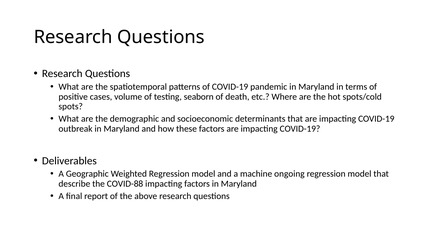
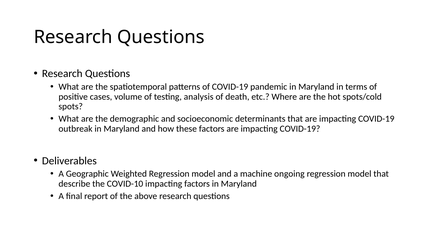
seaborn: seaborn -> analysis (199, 97)
COVID-88: COVID-88 -> COVID-10 (125, 184)
